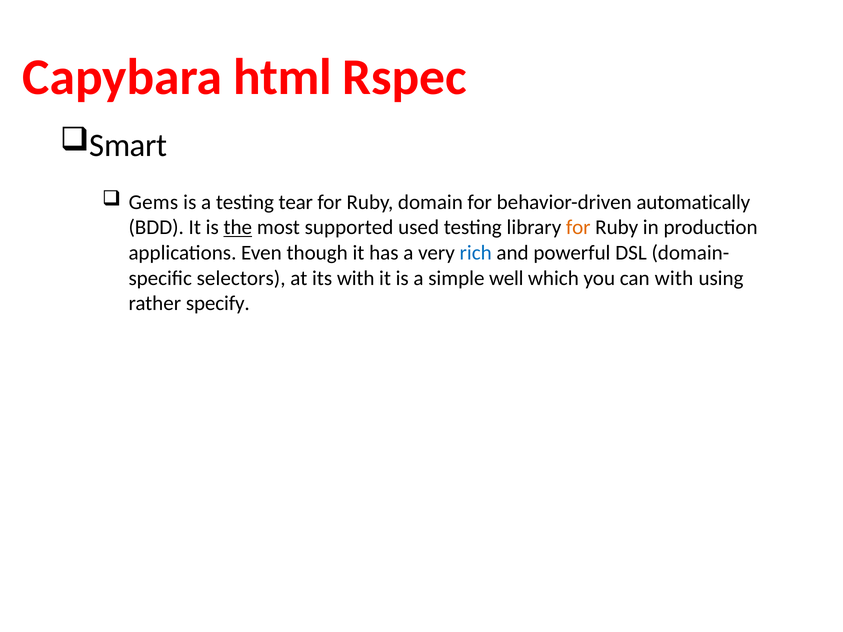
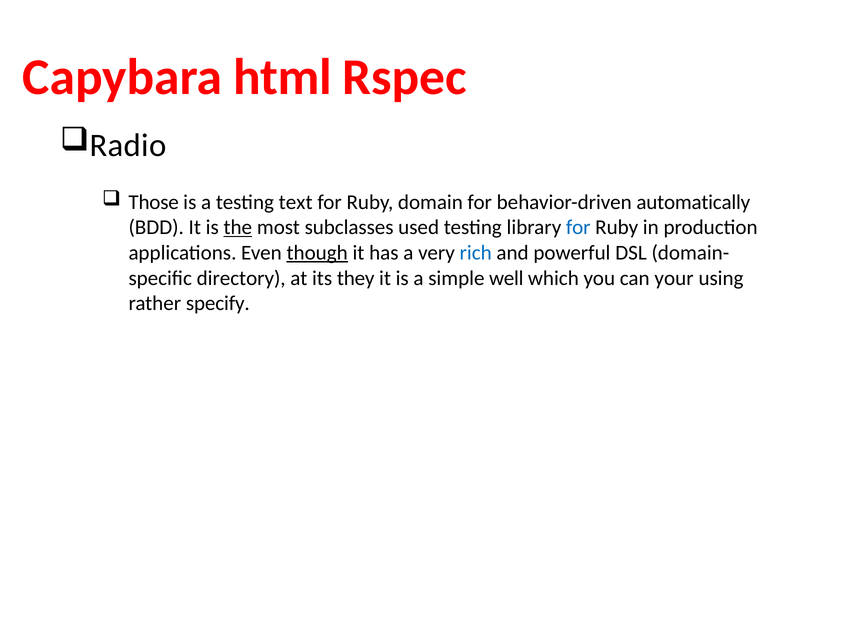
Smart: Smart -> Radio (128, 145)
Gems: Gems -> Those (154, 202)
tear: tear -> text (296, 202)
supported: supported -> subclasses (349, 228)
for colour: orange -> blue (578, 228)
though underline: none -> present (317, 253)
selectors: selectors -> directory (241, 278)
its with: with -> they (356, 278)
can with: with -> your (674, 278)
